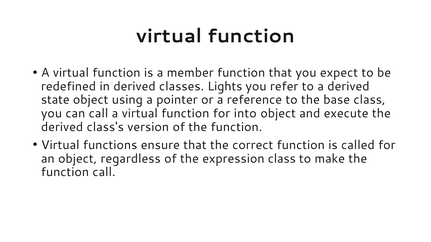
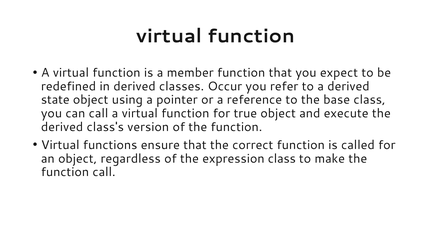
Lights: Lights -> Occur (225, 86)
into: into -> true (245, 114)
